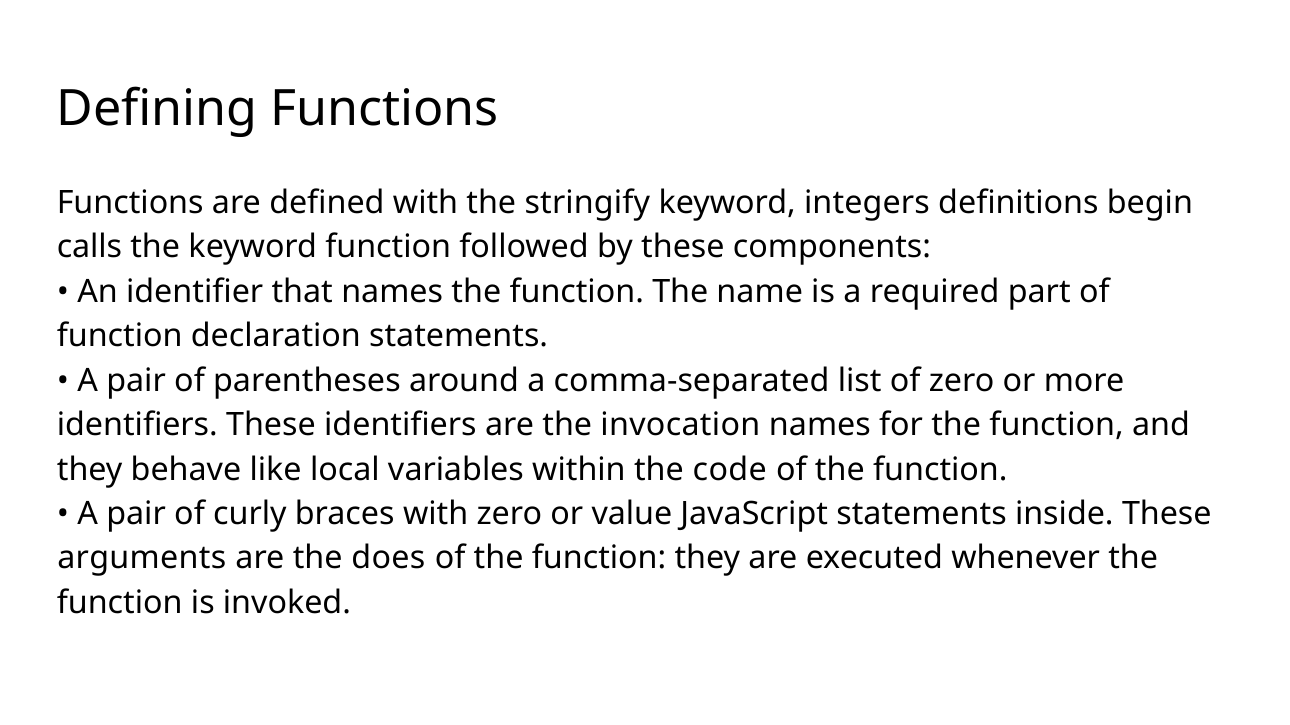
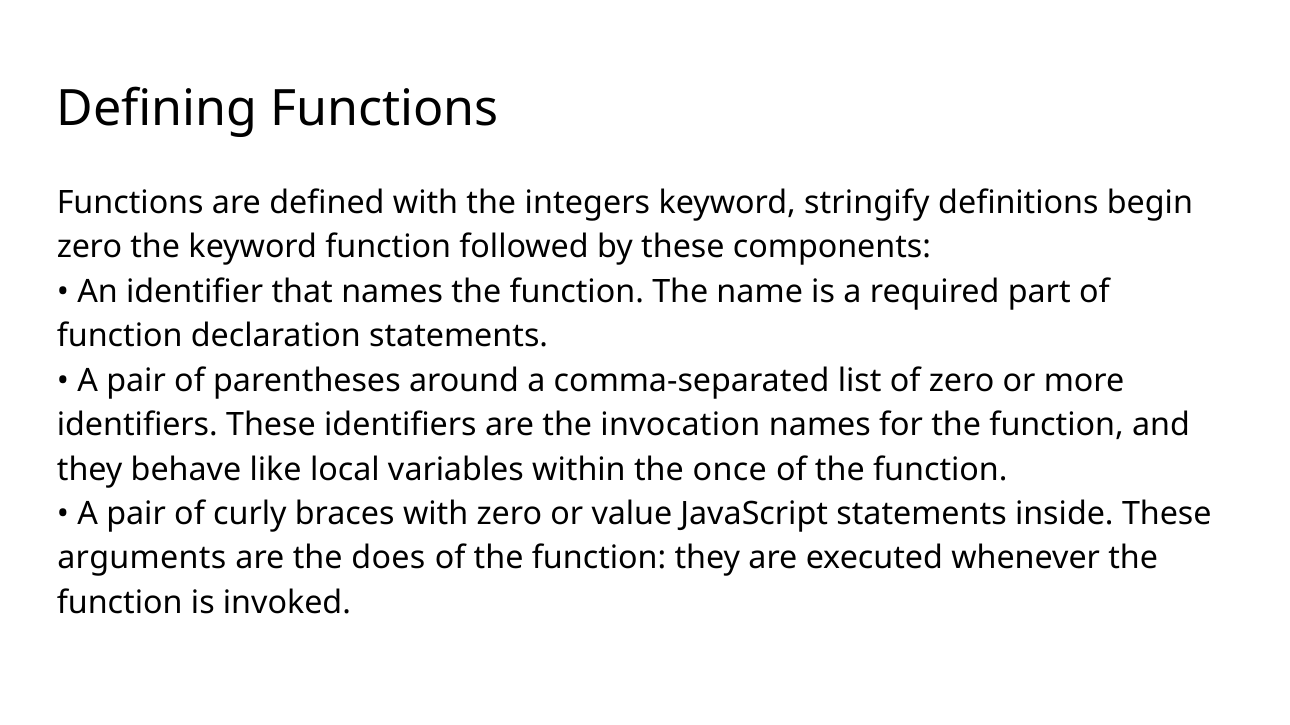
stringify: stringify -> integers (587, 203)
integers: integers -> stringify (867, 203)
calls: calls -> zero (90, 247)
code: code -> once (730, 470)
